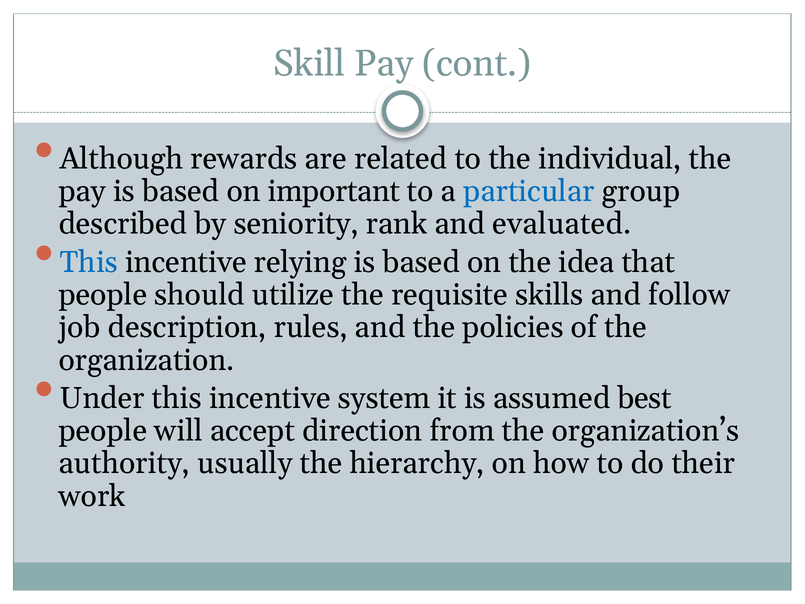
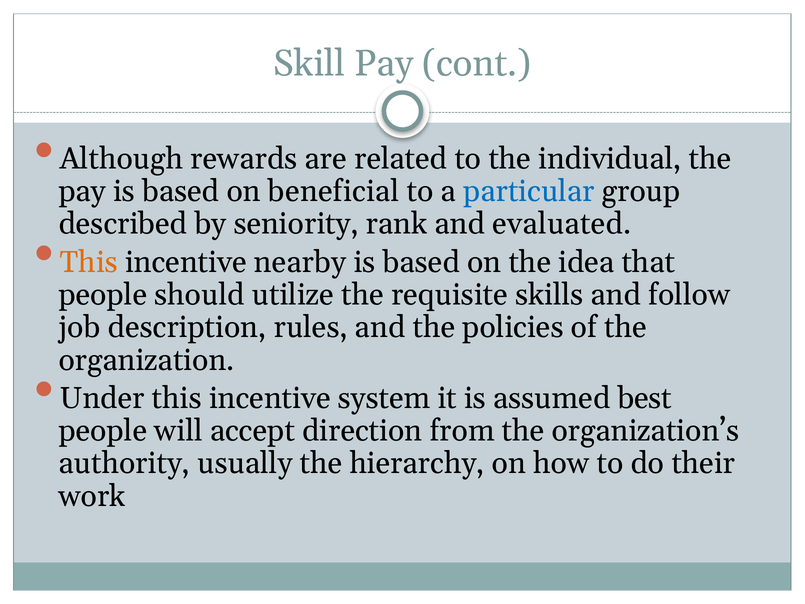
important: important -> beneficial (334, 191)
This colour: blue -> orange (89, 262)
relying: relying -> nearby (300, 262)
